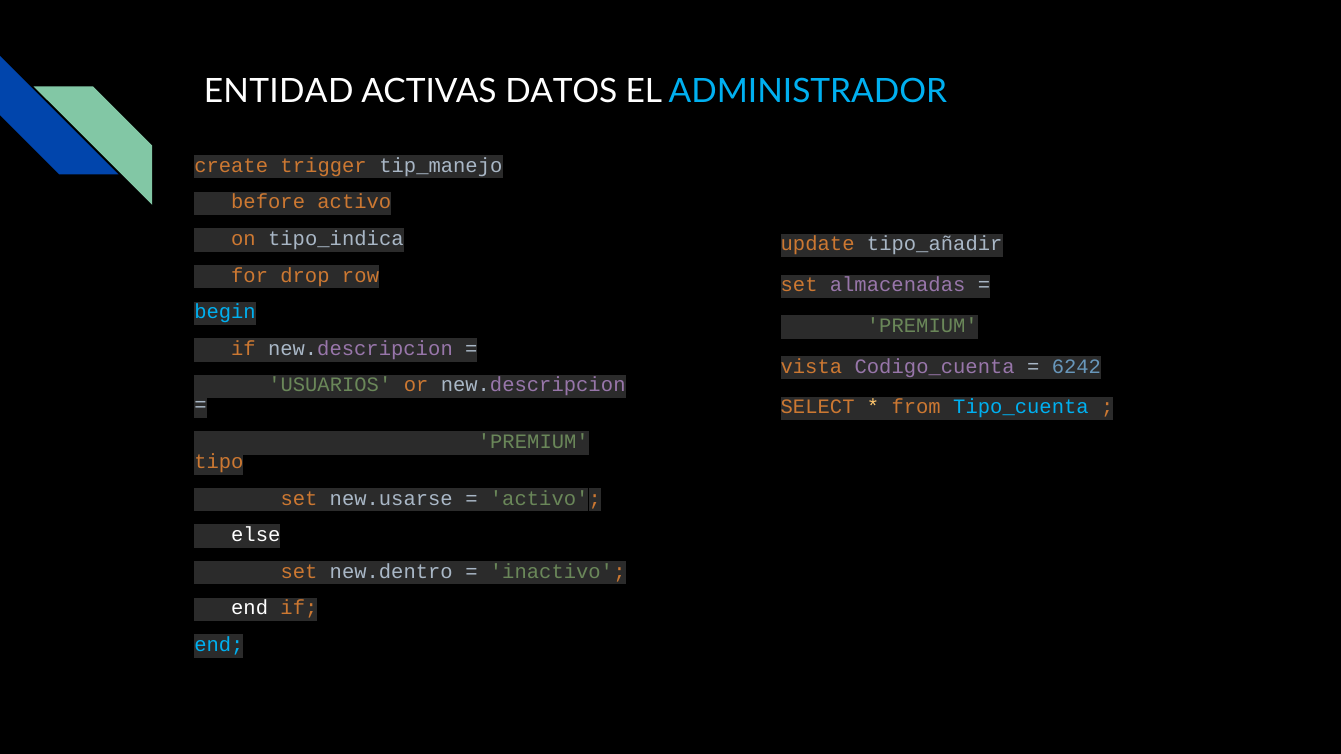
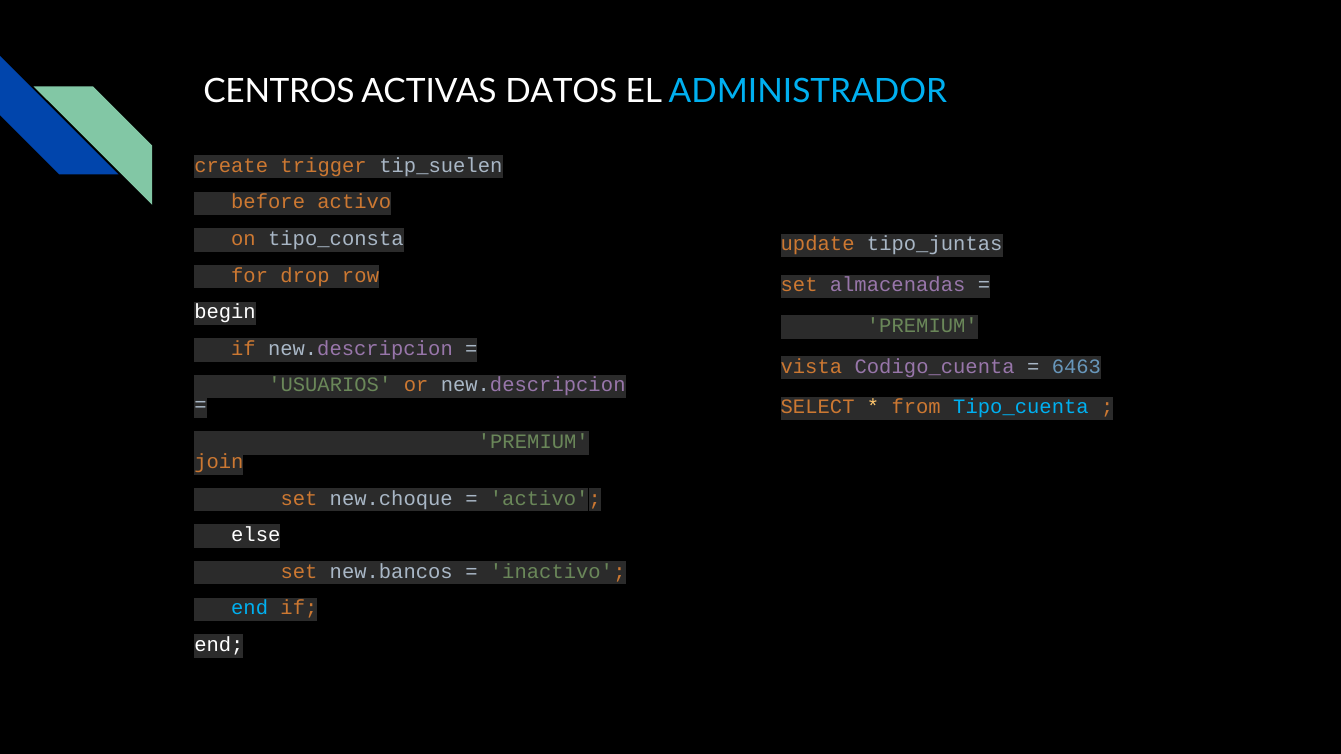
ENTIDAD: ENTIDAD -> CENTROS (279, 92)
tip_manejo: tip_manejo -> tip_suelen (441, 166)
tipo_indica: tipo_indica -> tipo_consta (336, 239)
tipo_añadir: tipo_añadir -> tipo_juntas (935, 244)
begin colour: light blue -> white (225, 312)
6242: 6242 -> 6463 (1076, 367)
tipo: tipo -> join (219, 462)
new.usarse: new.usarse -> new.choque (391, 498)
new.dentro: new.dentro -> new.bancos (391, 572)
end colour: white -> light blue (250, 608)
end colour: light blue -> white (219, 645)
